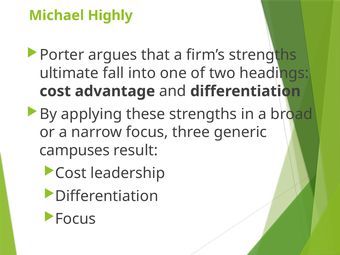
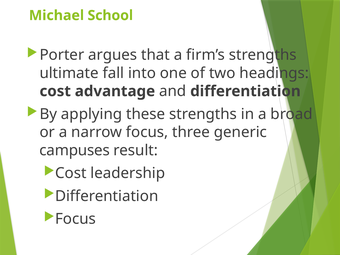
Highly: Highly -> School (110, 15)
